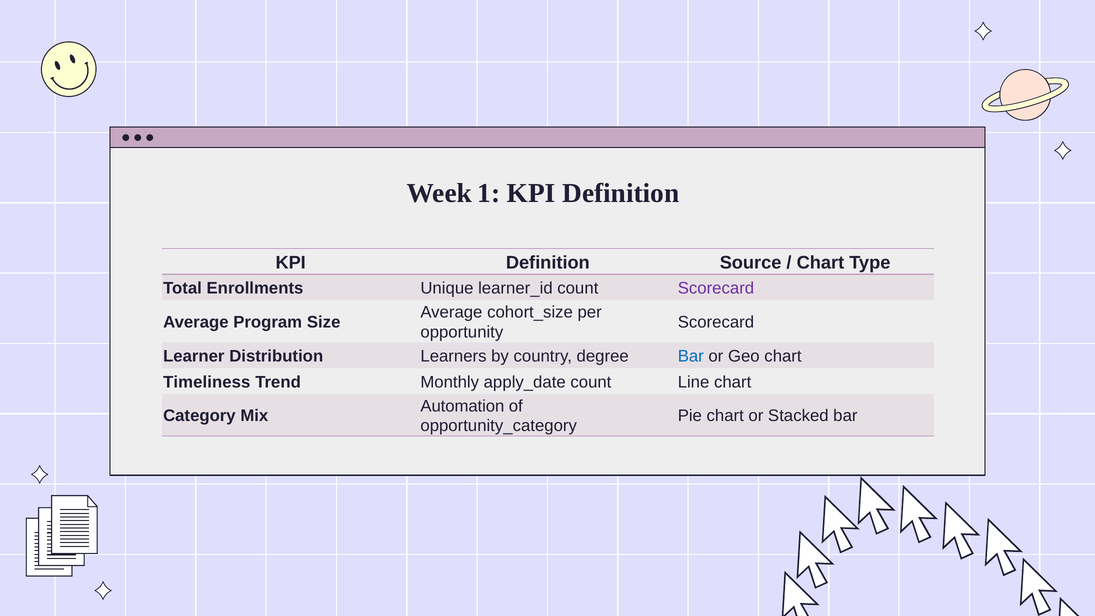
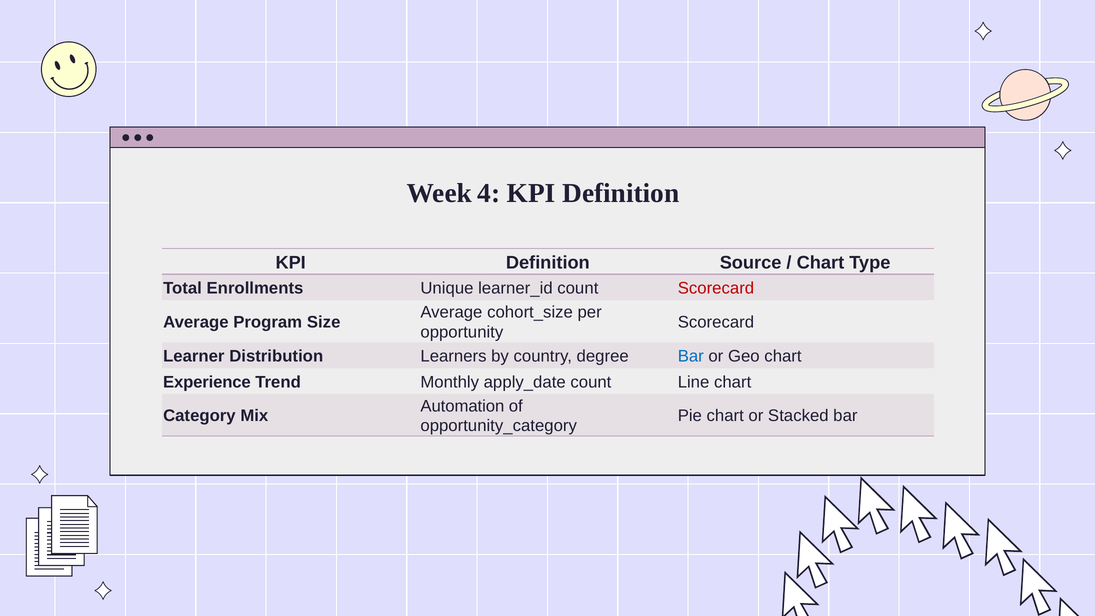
1: 1 -> 4 (489, 193)
Scorecard colour: purple -> red (716, 288)
Timeliness: Timeliness -> Experience (207, 382)
